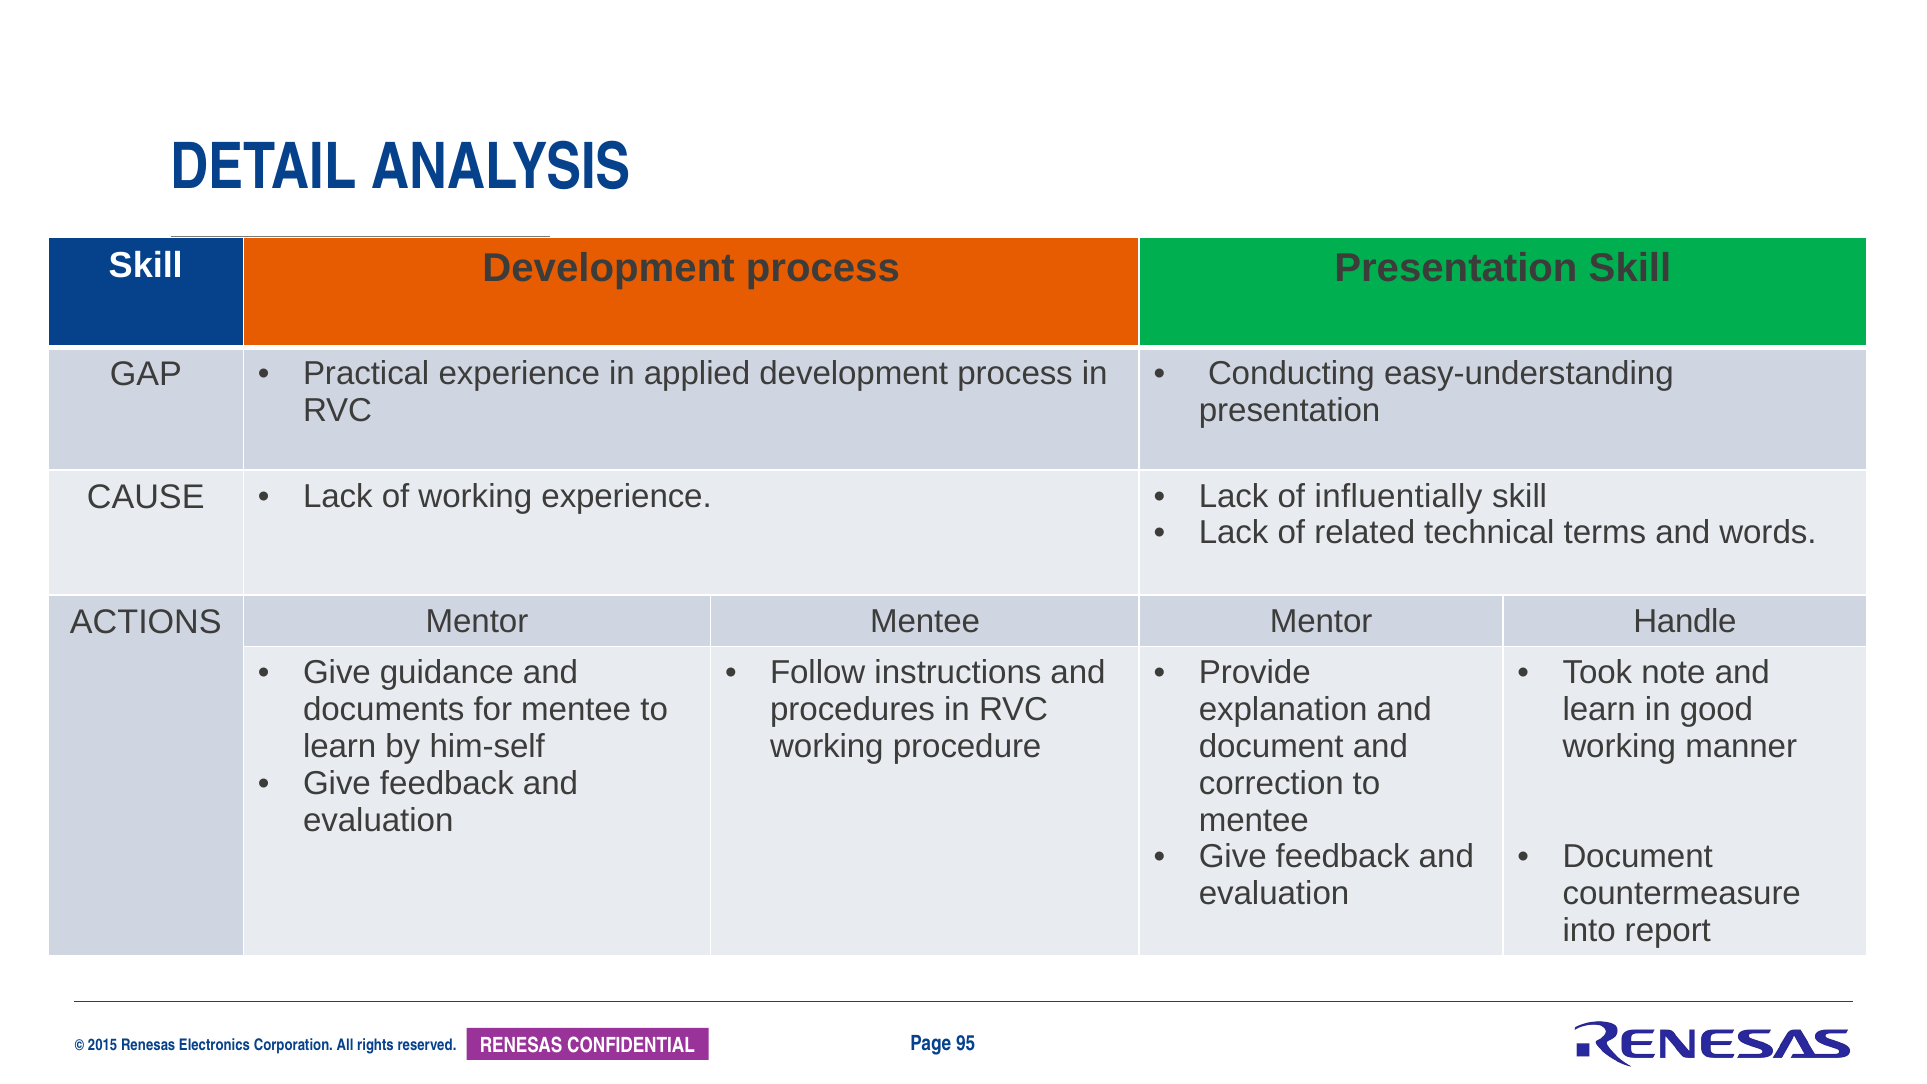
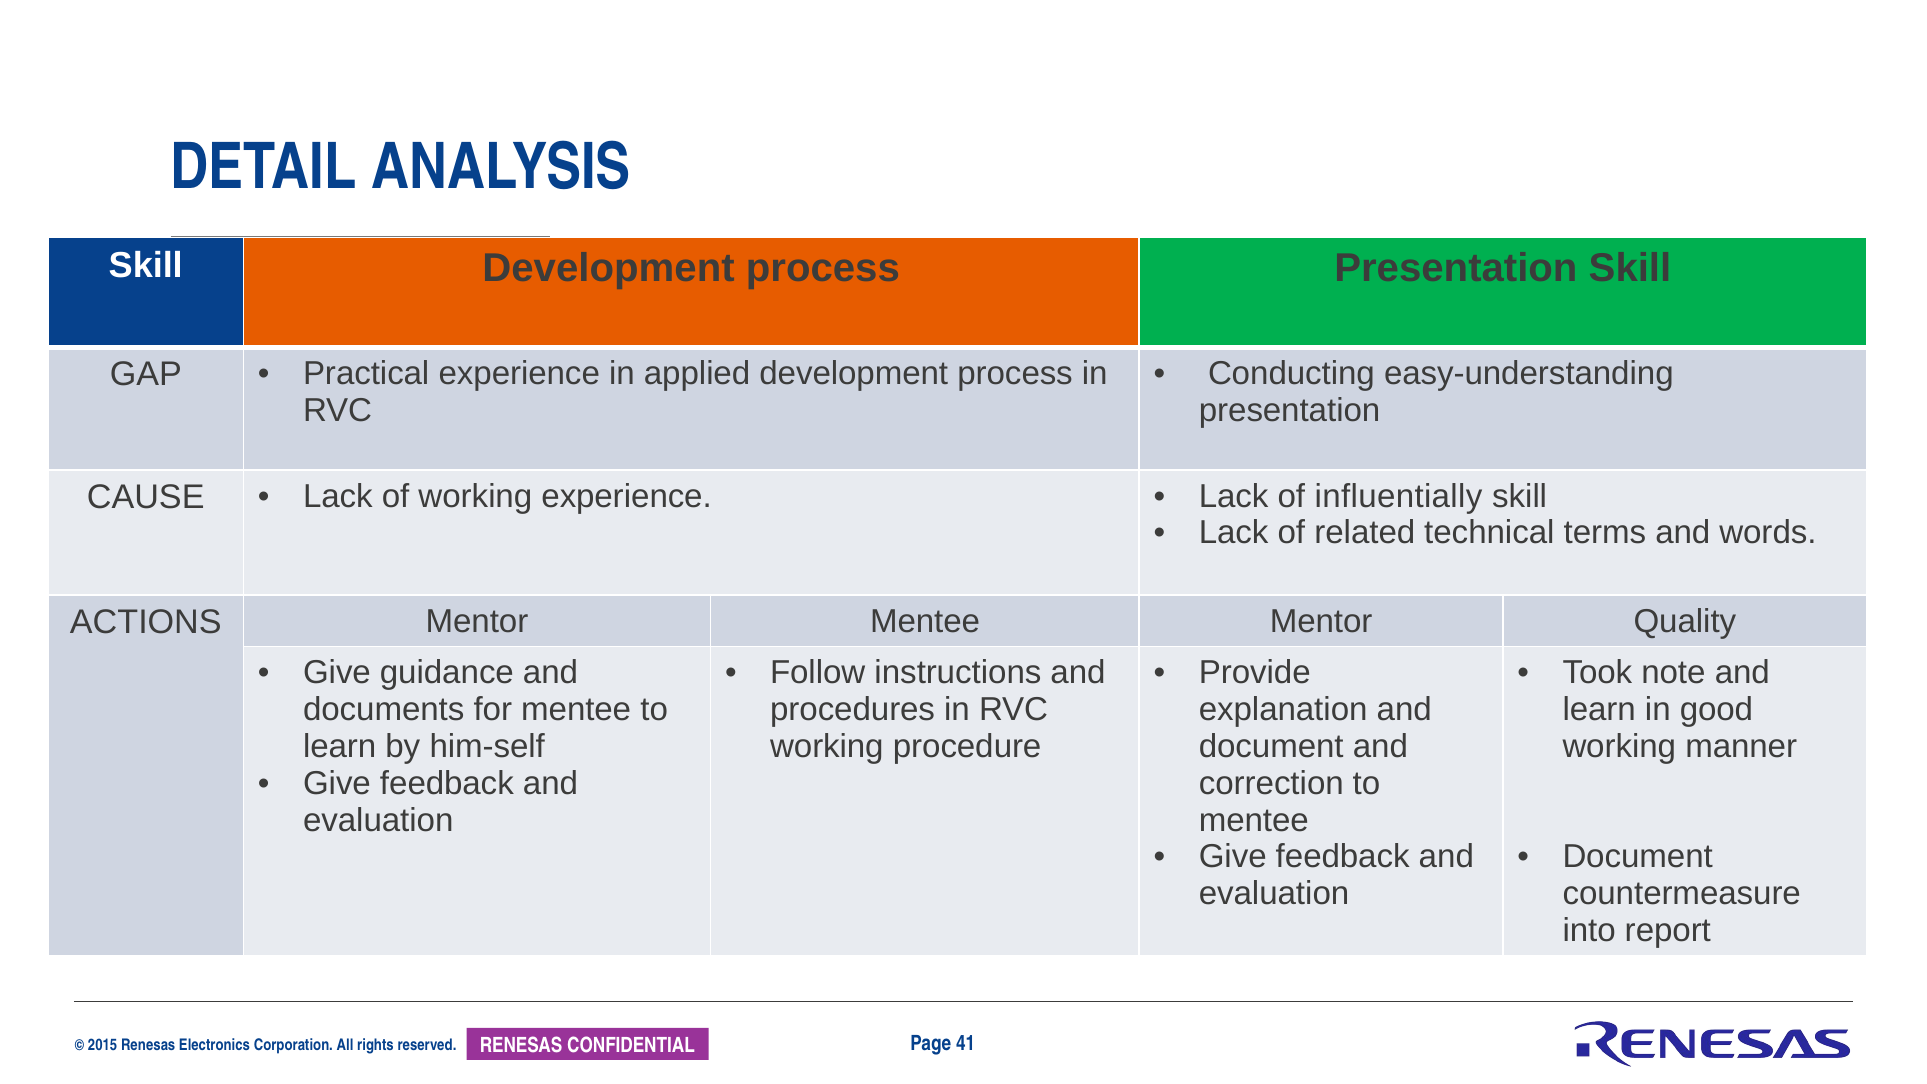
Handle: Handle -> Quality (1685, 621)
95: 95 -> 41 (966, 1043)
